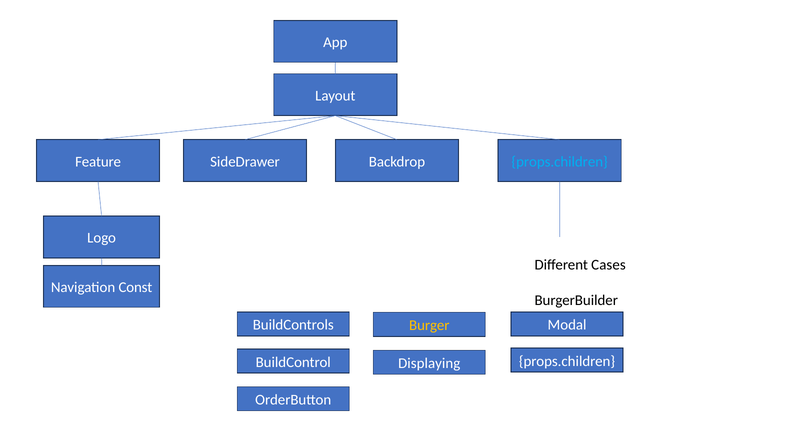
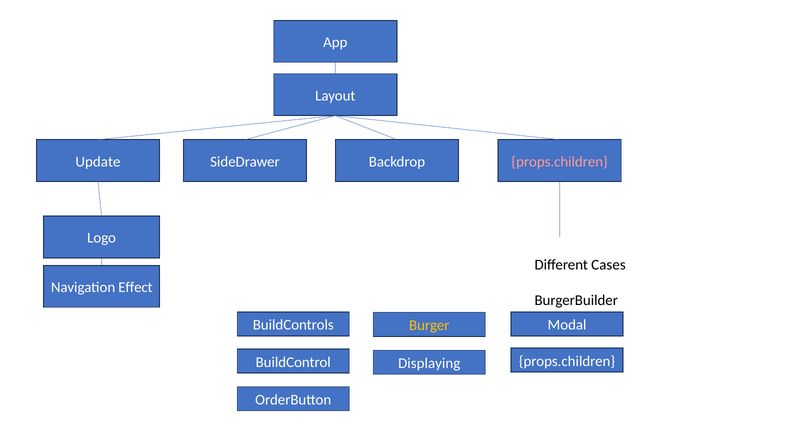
Feature: Feature -> Update (98, 161)
props.children colour: light blue -> pink (560, 161)
Const: Const -> Effect (135, 287)
